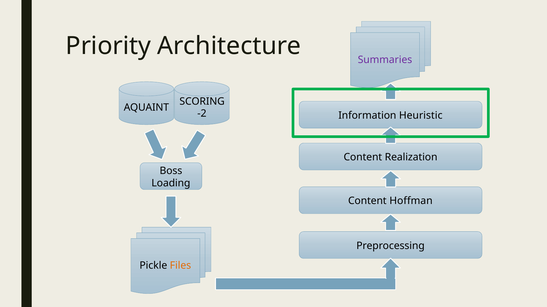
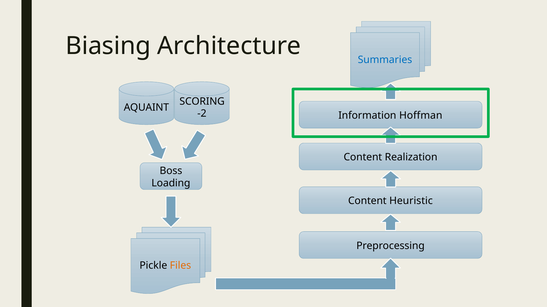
Priority: Priority -> Biasing (108, 46)
Summaries colour: purple -> blue (385, 60)
Heuristic: Heuristic -> Hoffman (421, 116)
Hoffman: Hoffman -> Heuristic (411, 201)
